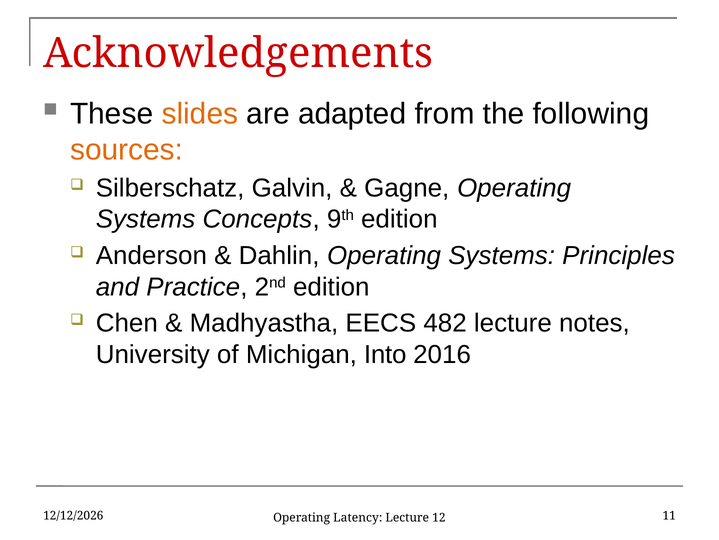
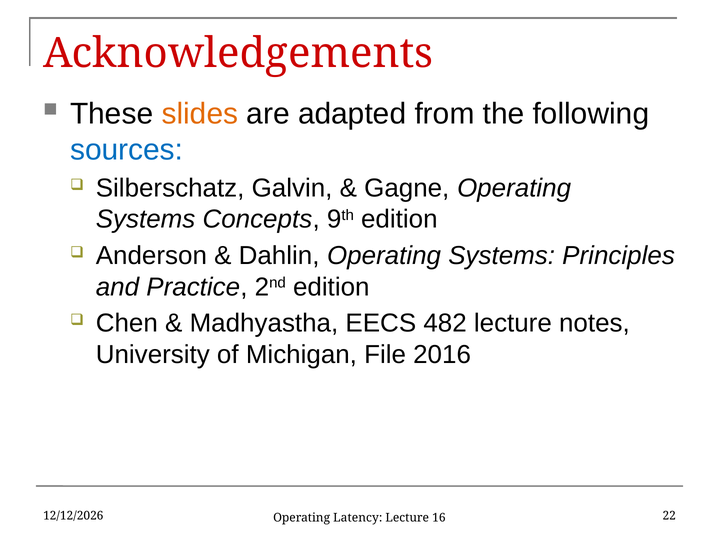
sources colour: orange -> blue (127, 149)
Into: Into -> File (385, 354)
11: 11 -> 22 (669, 515)
12: 12 -> 16 (439, 517)
